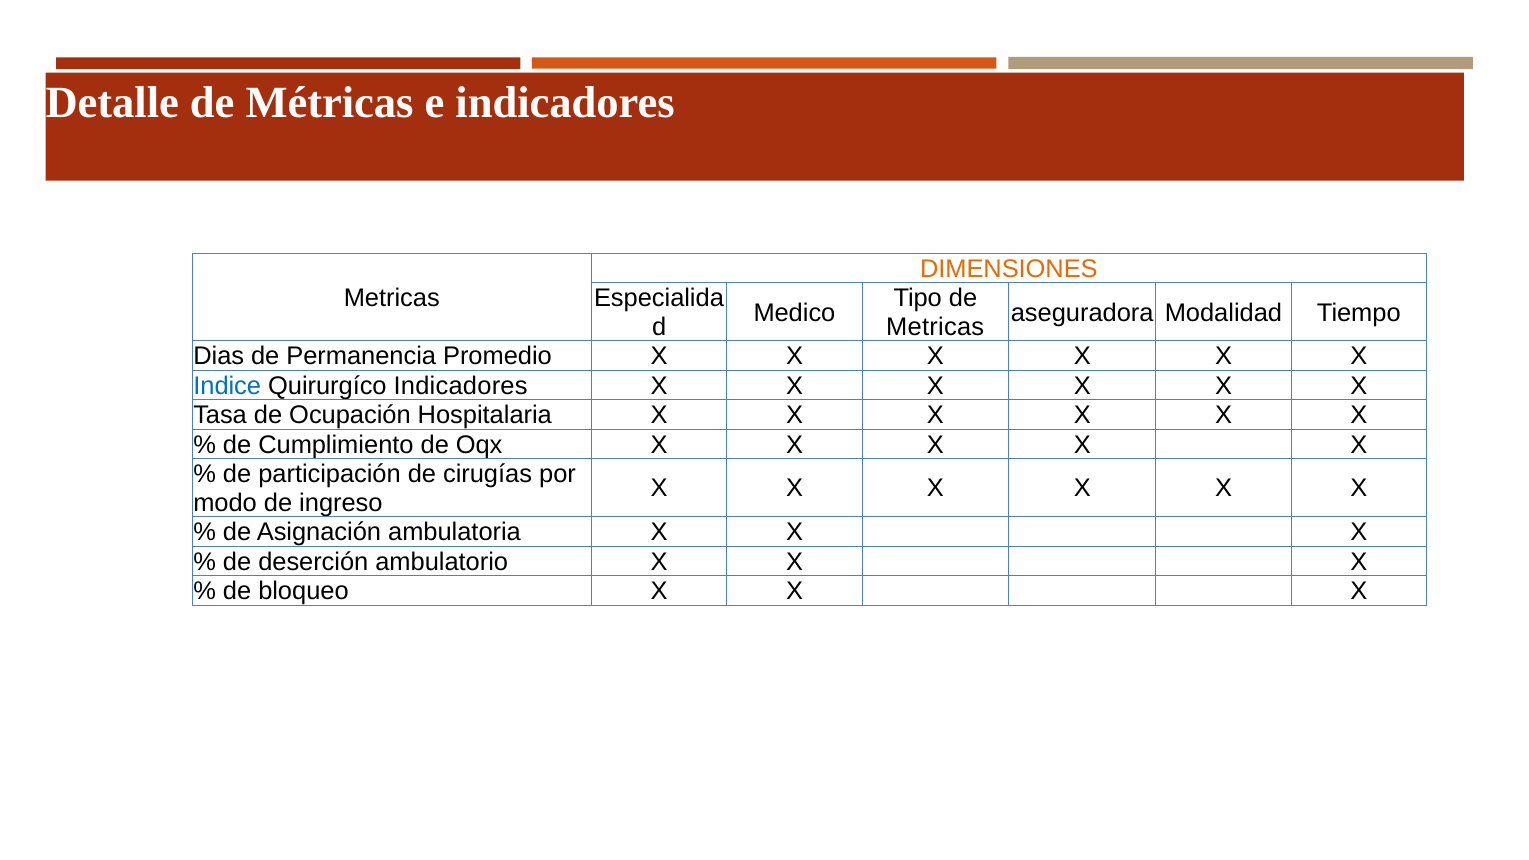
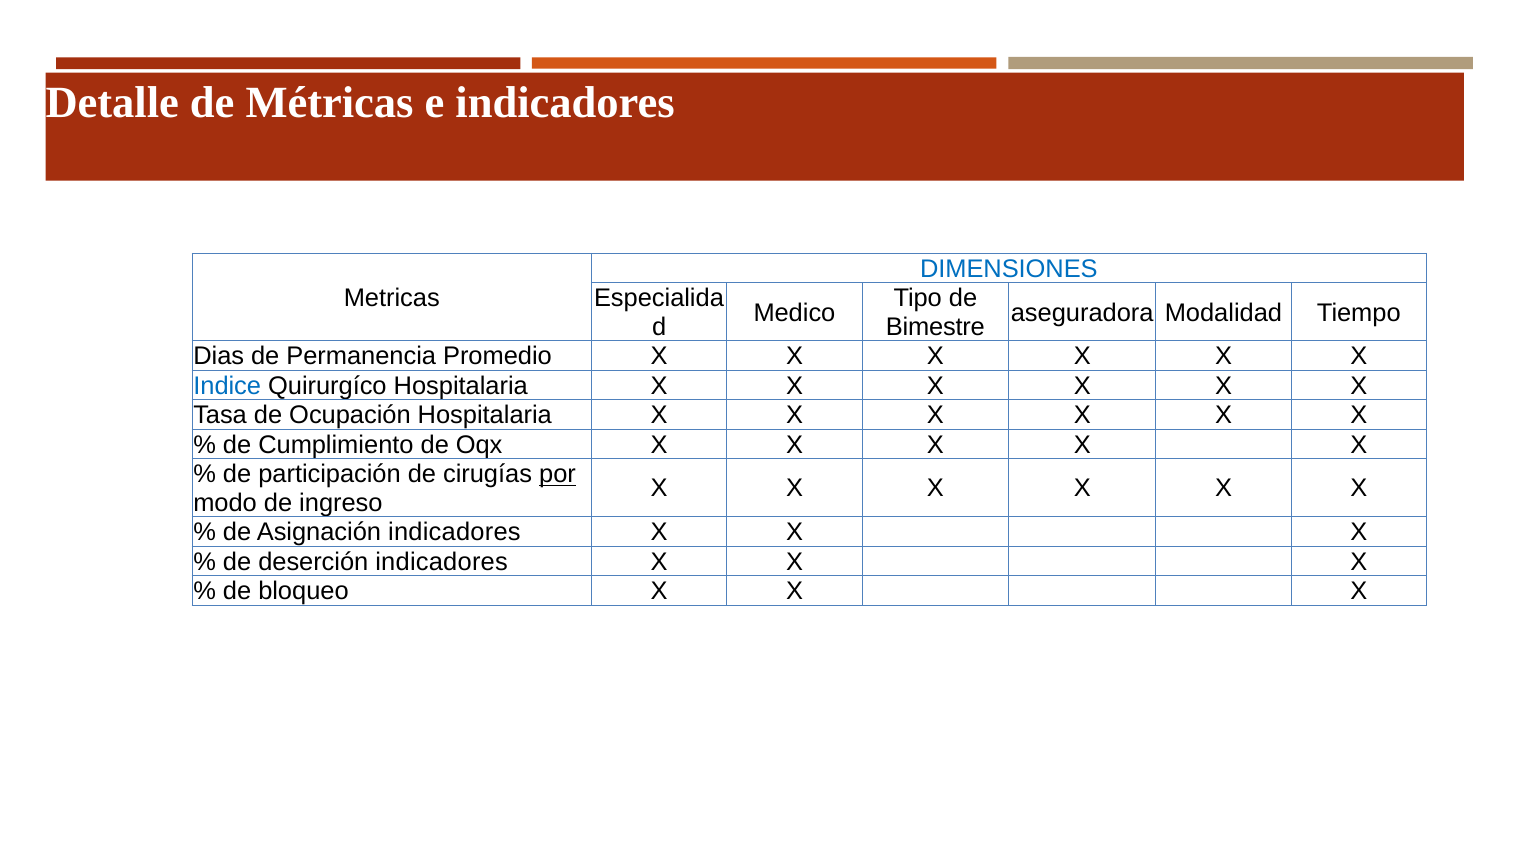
DIMENSIONES colour: orange -> blue (1009, 269)
Metricas: Metricas -> Bimestre (935, 327)
Quirurgíco Indicadores: Indicadores -> Hospitalaria (461, 386)
por underline: none -> present (558, 474)
Asignación ambulatoria: ambulatoria -> indicadores (454, 532)
deserción ambulatorio: ambulatorio -> indicadores (442, 562)
